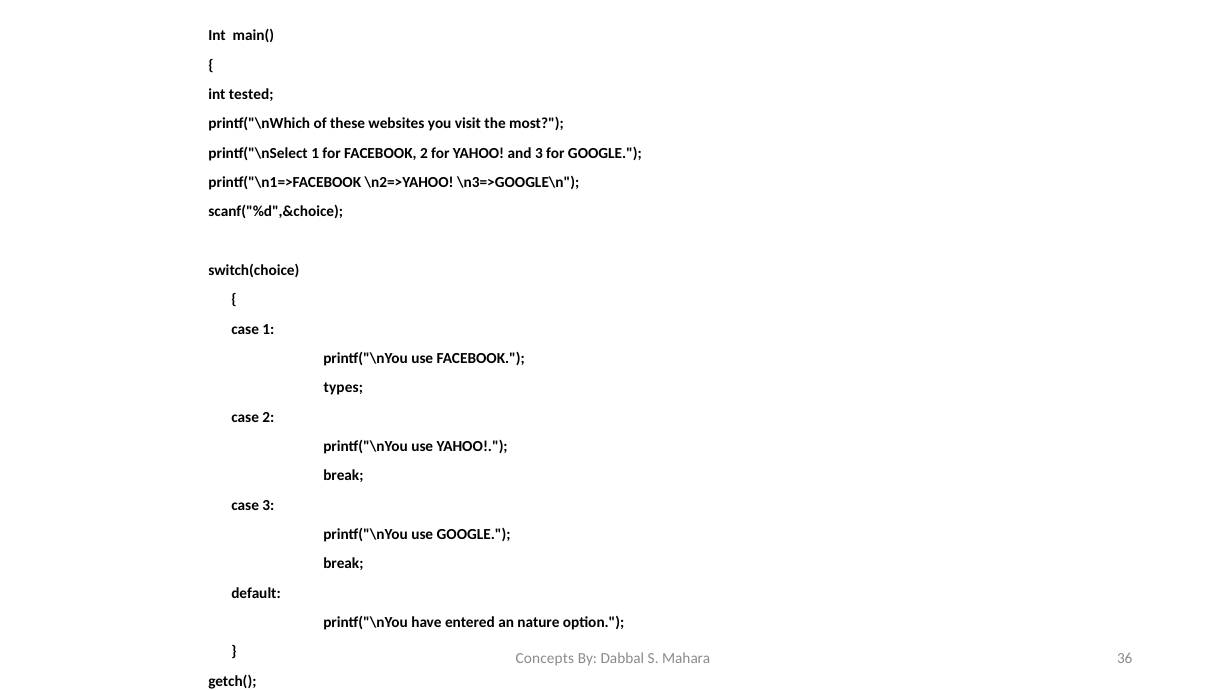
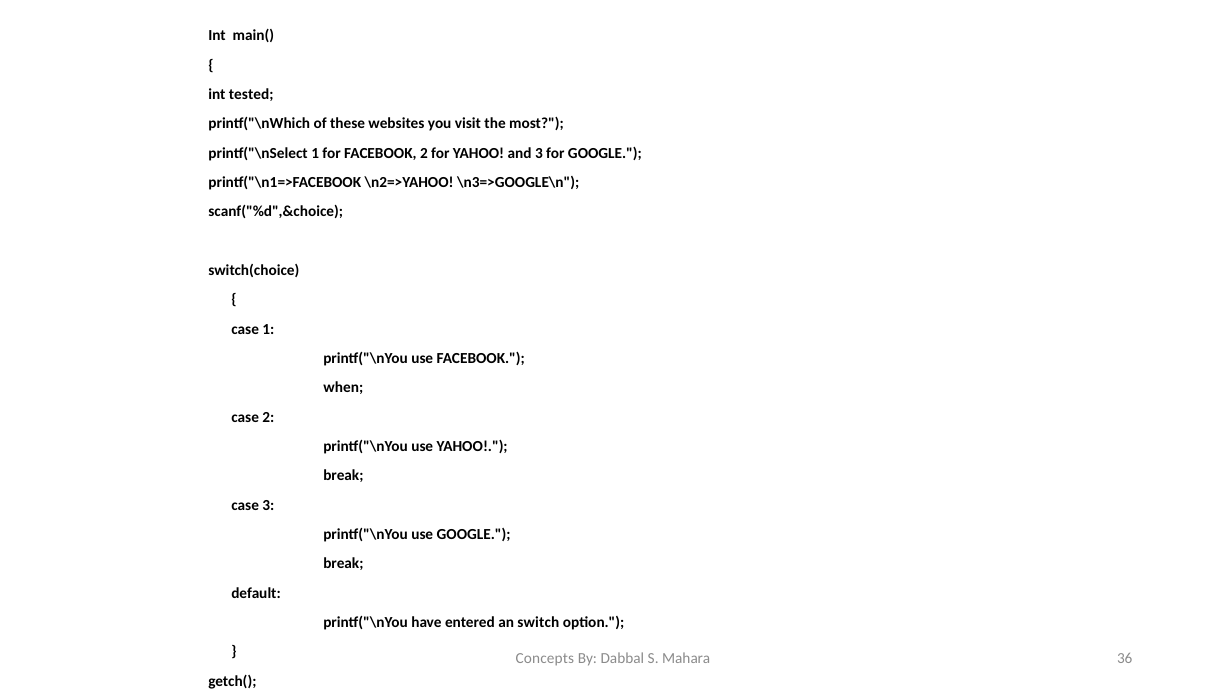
types: types -> when (343, 388)
nature: nature -> switch (538, 622)
